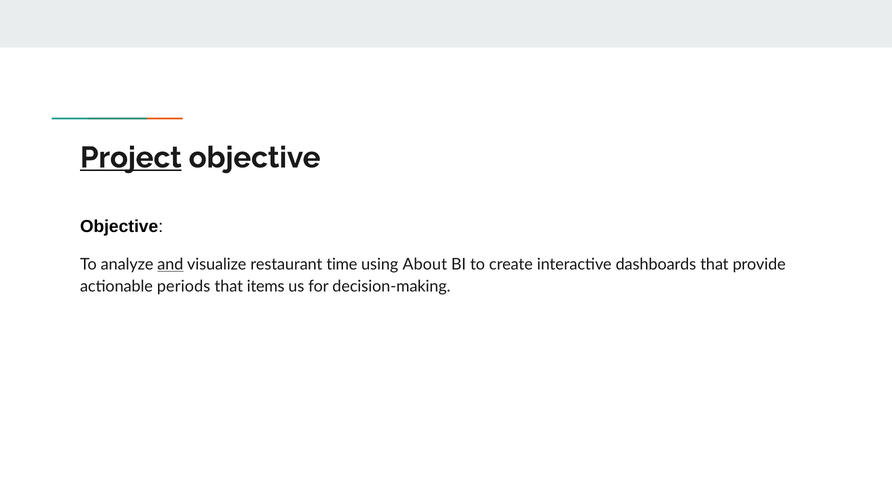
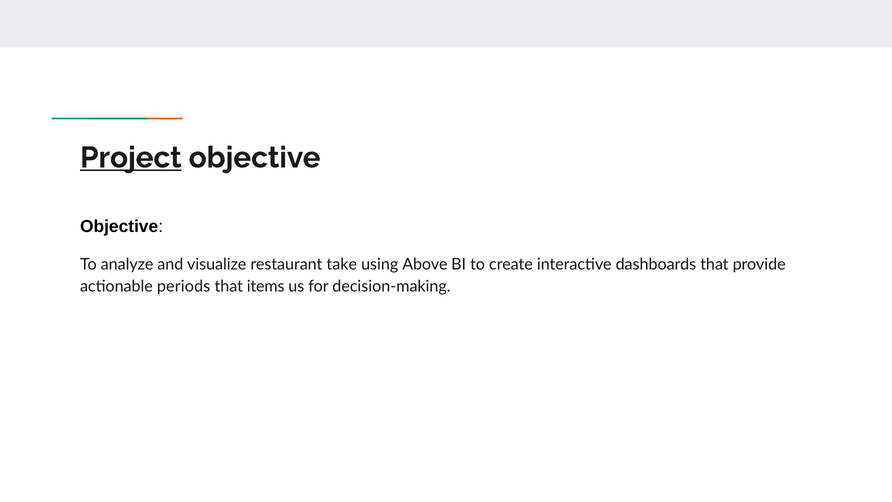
and underline: present -> none (170, 264)
time: time -> take (342, 264)
About: About -> Above (425, 264)
